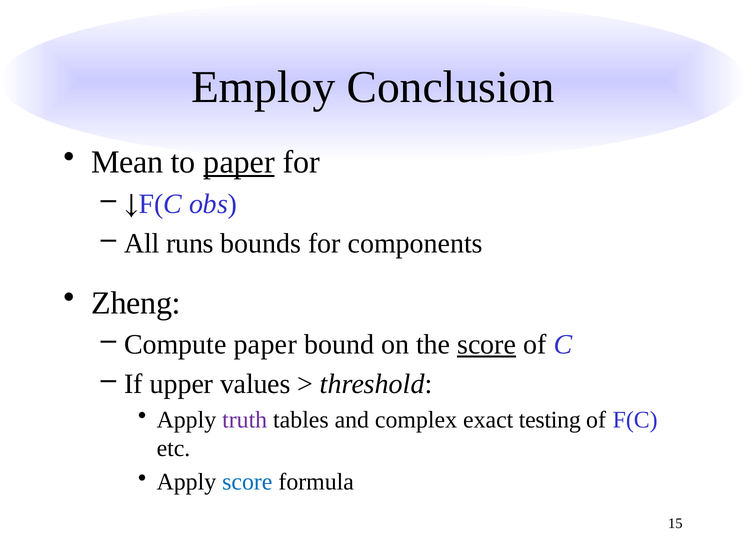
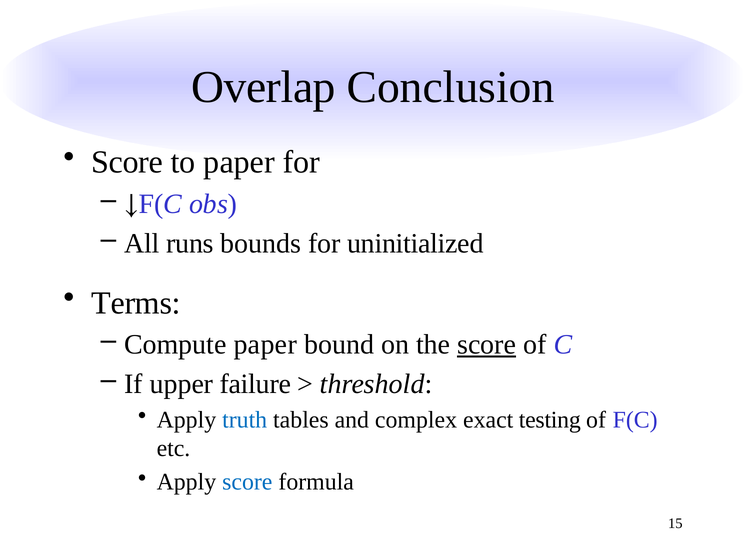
Employ: Employ -> Overlap (263, 87)
Mean: Mean -> Score (127, 162)
paper underline: present -> none (239, 162)
components: components -> uninitialized (415, 243)
Zheng: Zheng -> Terms (136, 303)
values: values -> failure (255, 384)
truth colour: purple -> blue (245, 419)
